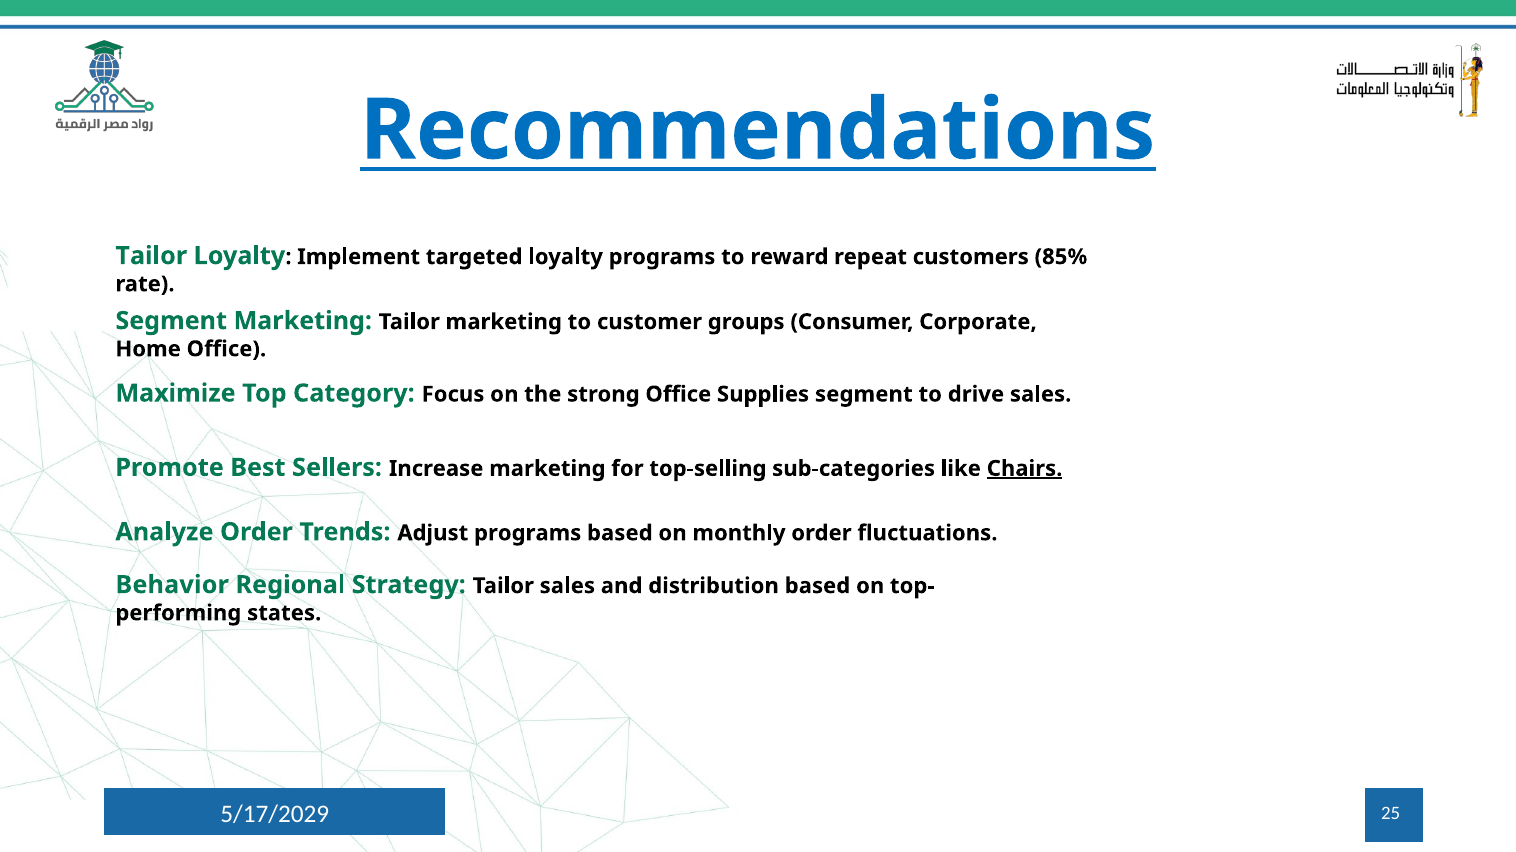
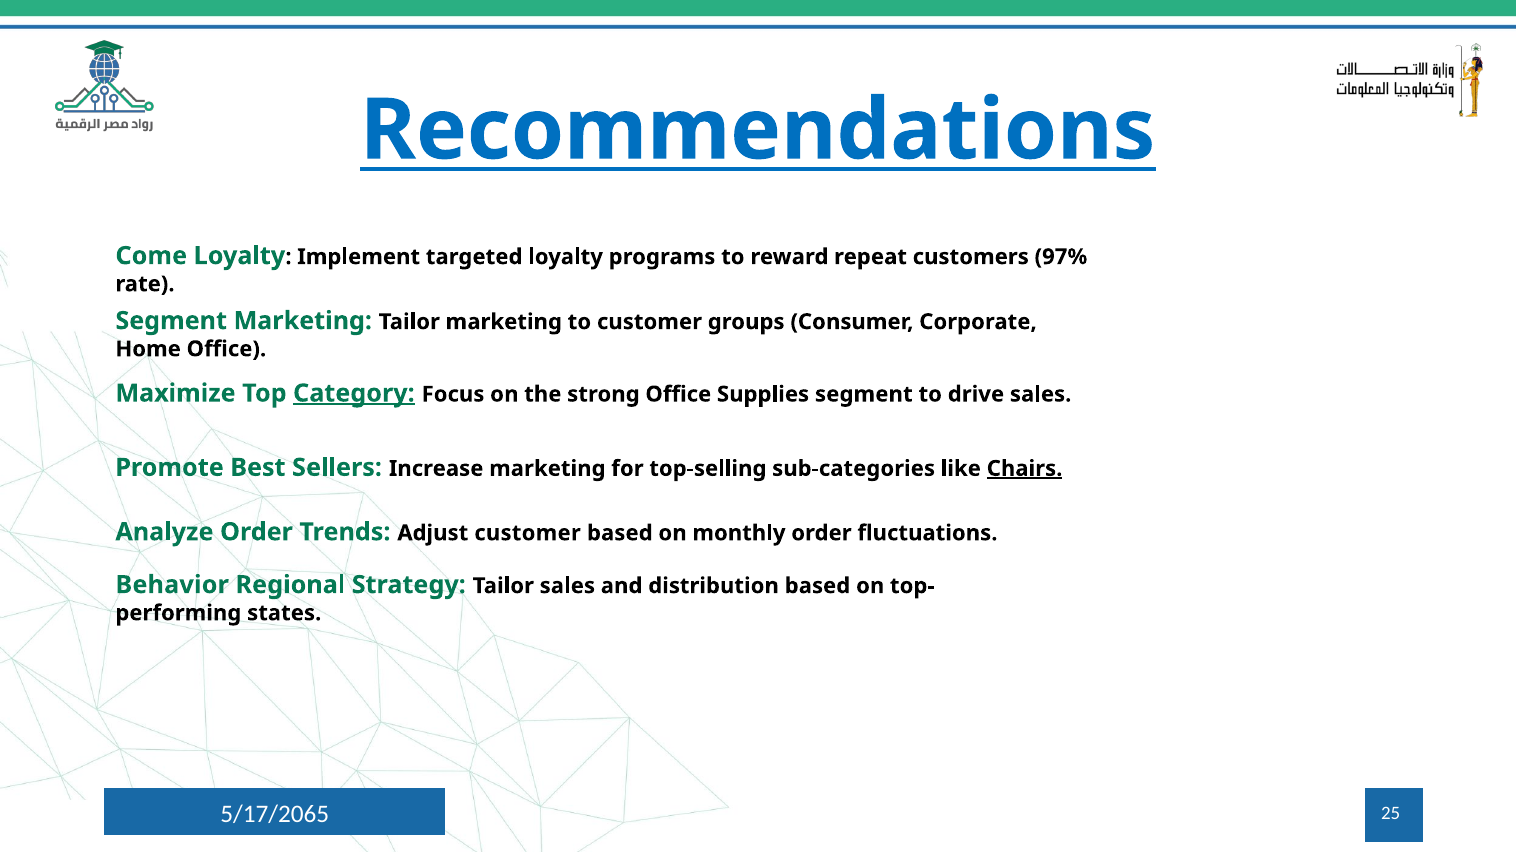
Tailor: Tailor -> Come (151, 256)
85%: 85% -> 97% (1061, 257)
Category underline: none -> present (354, 394)
Adjust programs: programs -> customer (528, 533)
5/17/2029: 5/17/2029 -> 5/17/2065 (275, 815)
